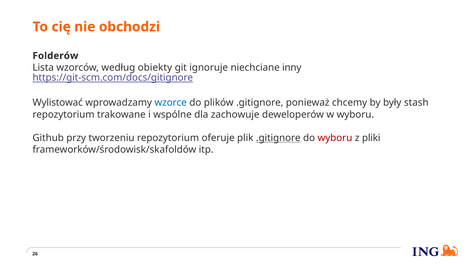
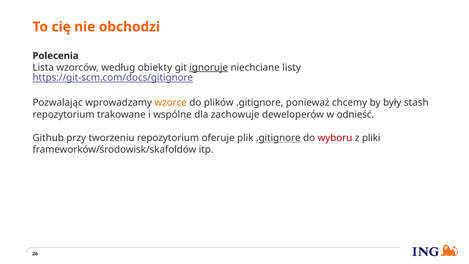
Folderów: Folderów -> Polecenia (56, 56)
ignoruje underline: none -> present (209, 67)
inny: inny -> listy (292, 67)
Wylistować: Wylistować -> Pozwalając (58, 103)
wzorce colour: blue -> orange (171, 103)
w wyboru: wyboru -> odnieść (355, 114)
